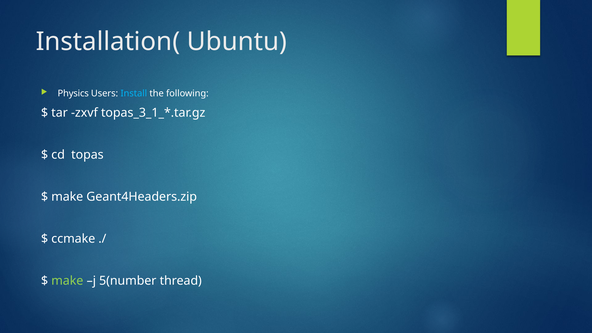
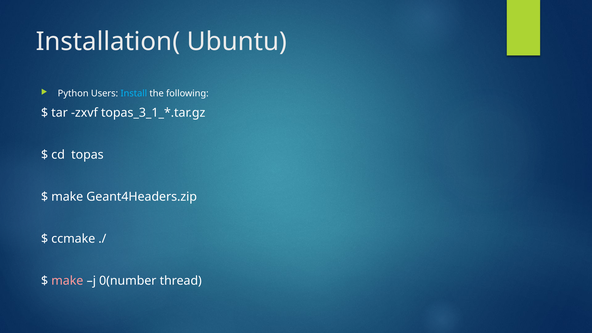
Physics: Physics -> Python (73, 94)
make colour: light green -> pink (67, 281)
5(number: 5(number -> 0(number (128, 281)
